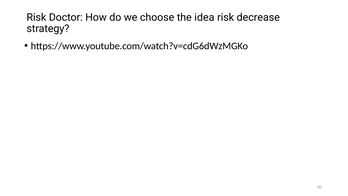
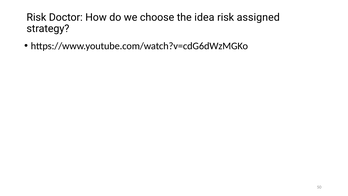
decrease: decrease -> assigned (258, 17)
